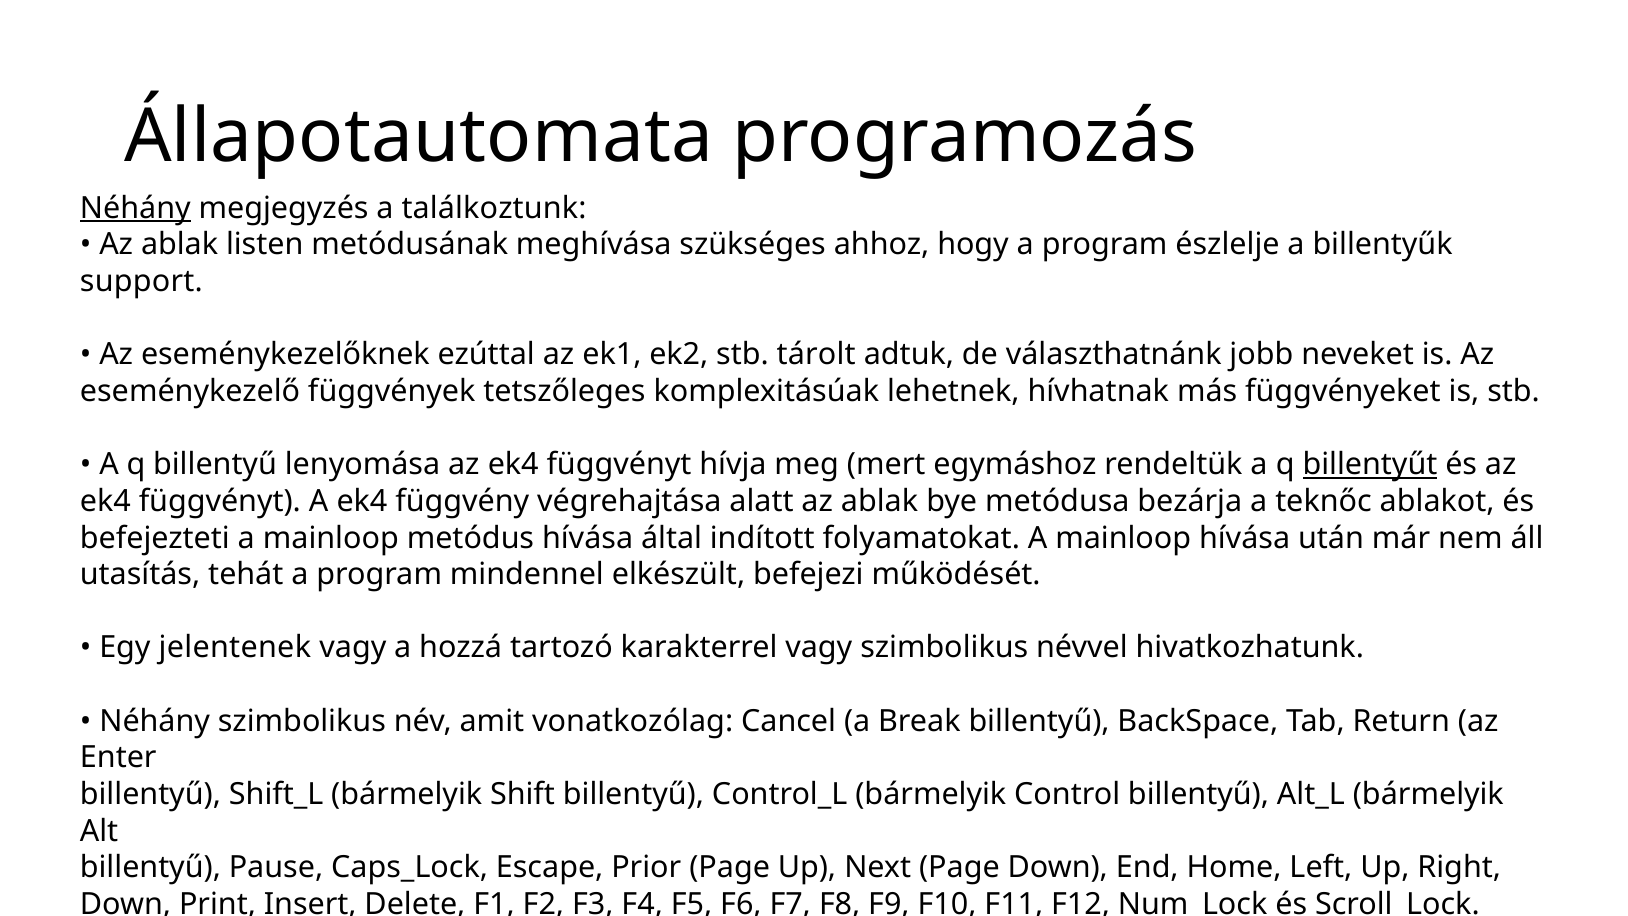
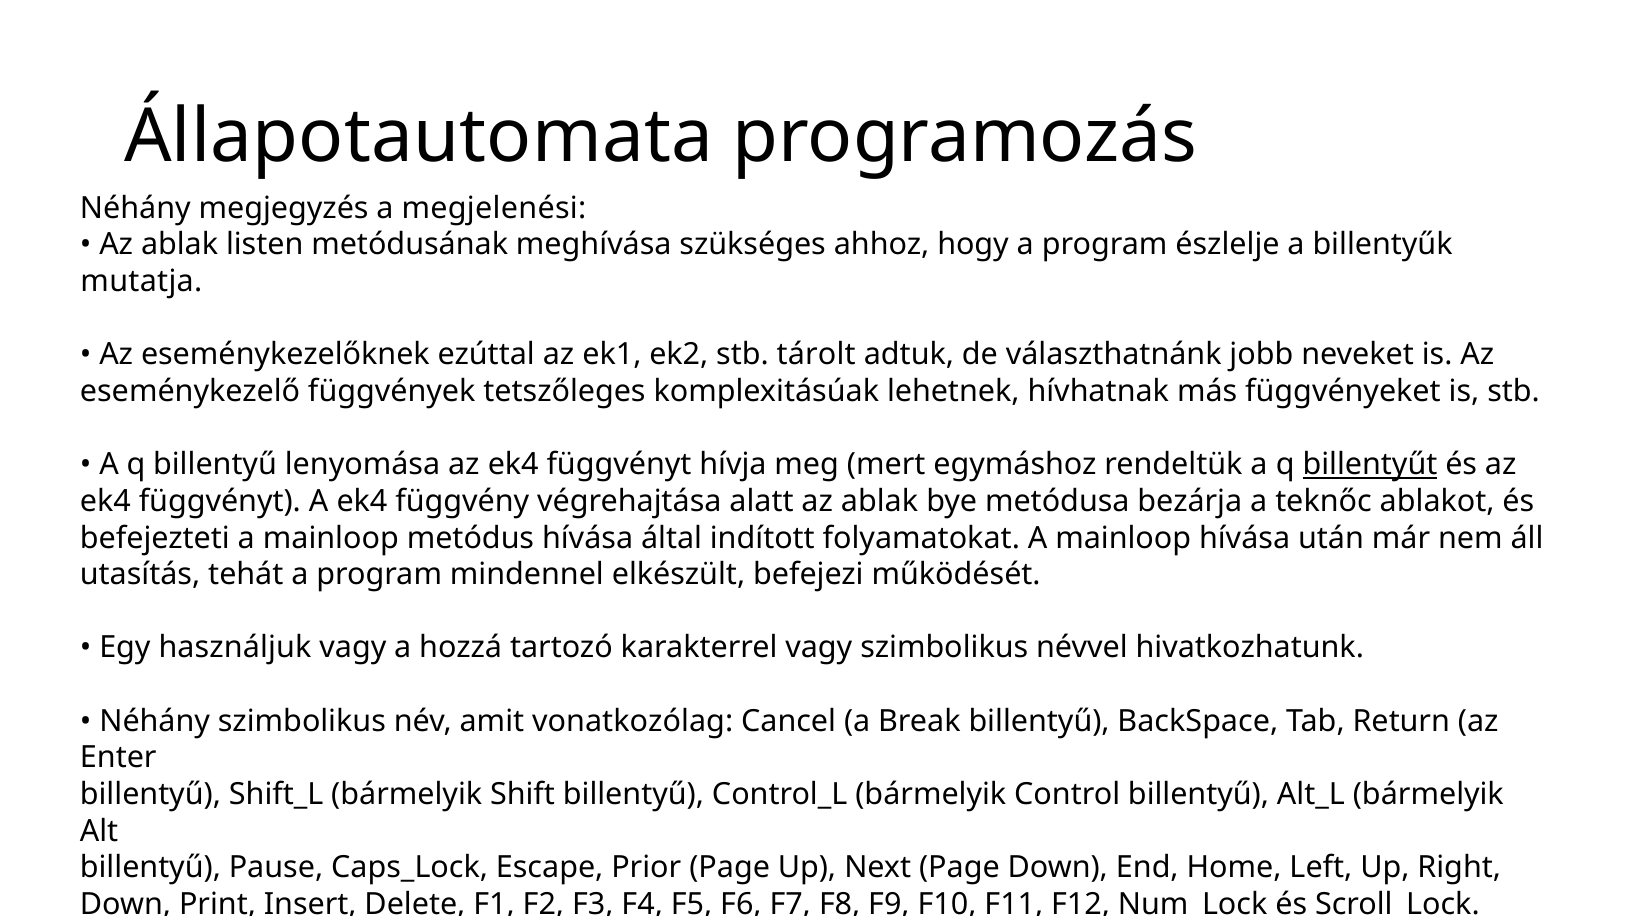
Néhány underline: present -> none (135, 208)
találkoztunk: találkoztunk -> megjelenési (494, 208)
support: support -> mutatja (141, 281)
jelentenek: jelentenek -> használjuk (235, 648)
